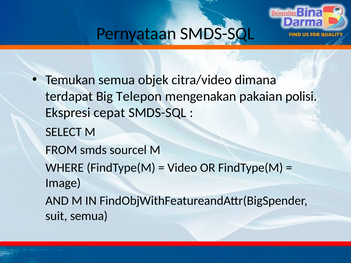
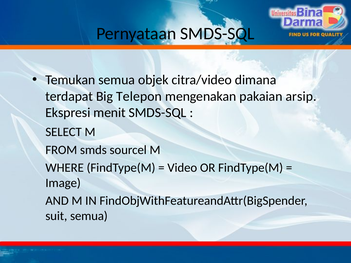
polisi: polisi -> arsip (301, 96)
cepat: cepat -> menit (110, 113)
